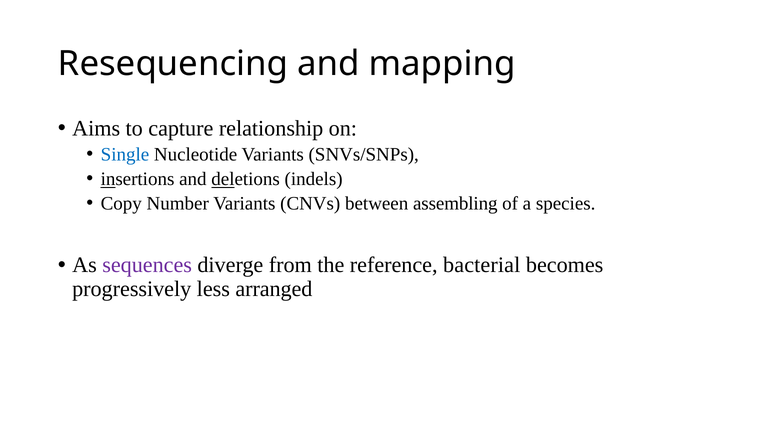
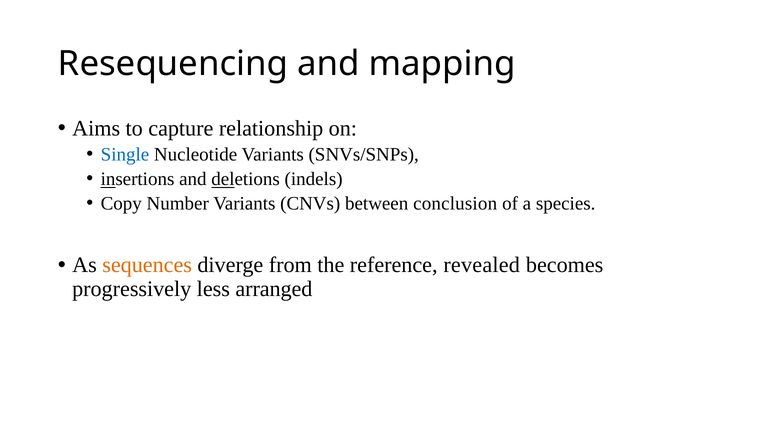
assembling: assembling -> conclusion (455, 204)
sequences colour: purple -> orange (147, 265)
bacterial: bacterial -> revealed (482, 265)
